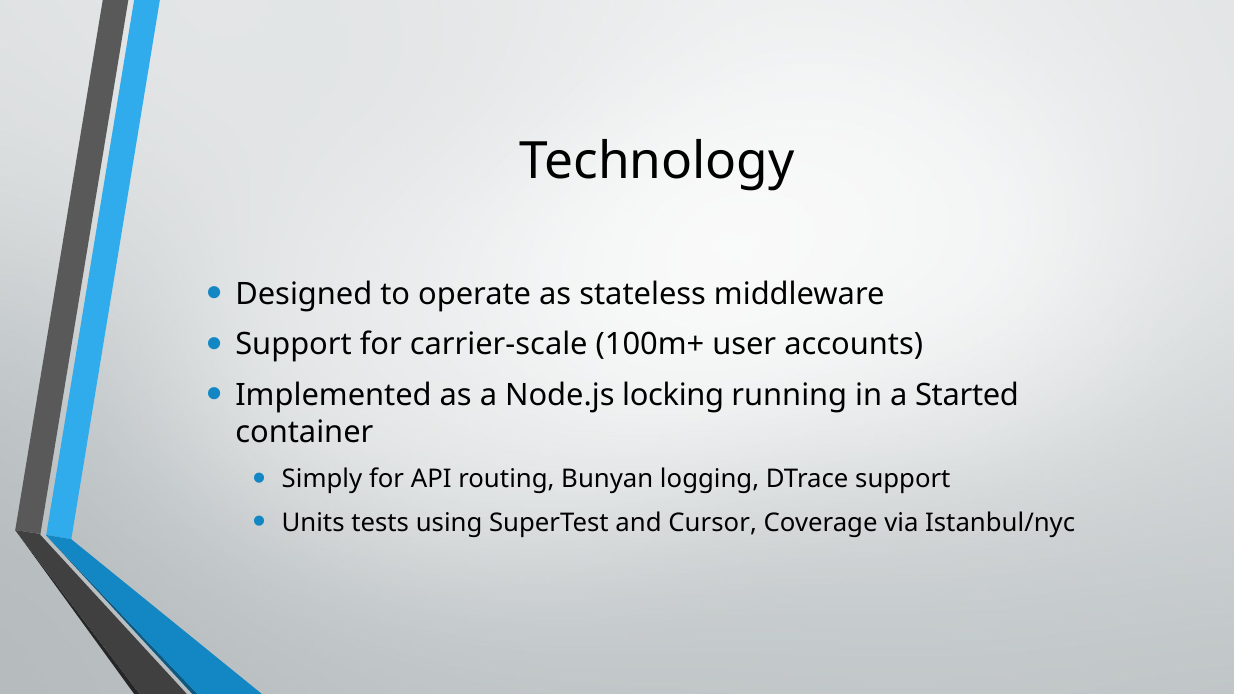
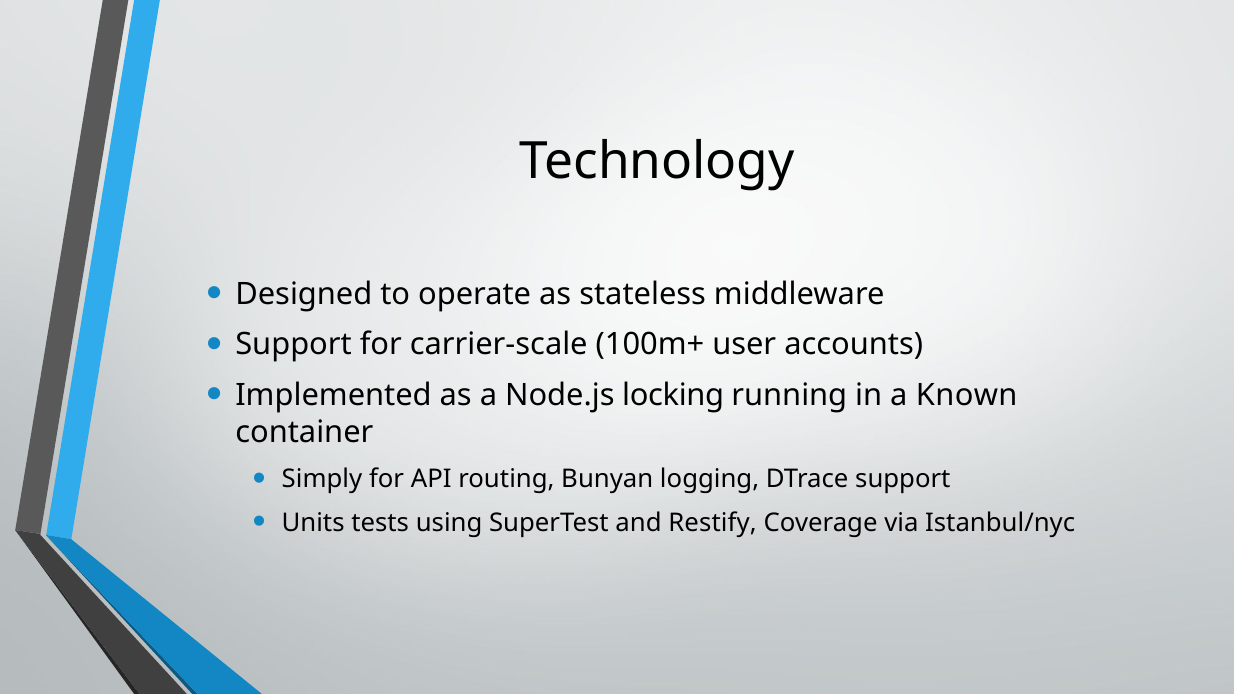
Started: Started -> Known (967, 396)
Cursor: Cursor -> Restify (713, 523)
